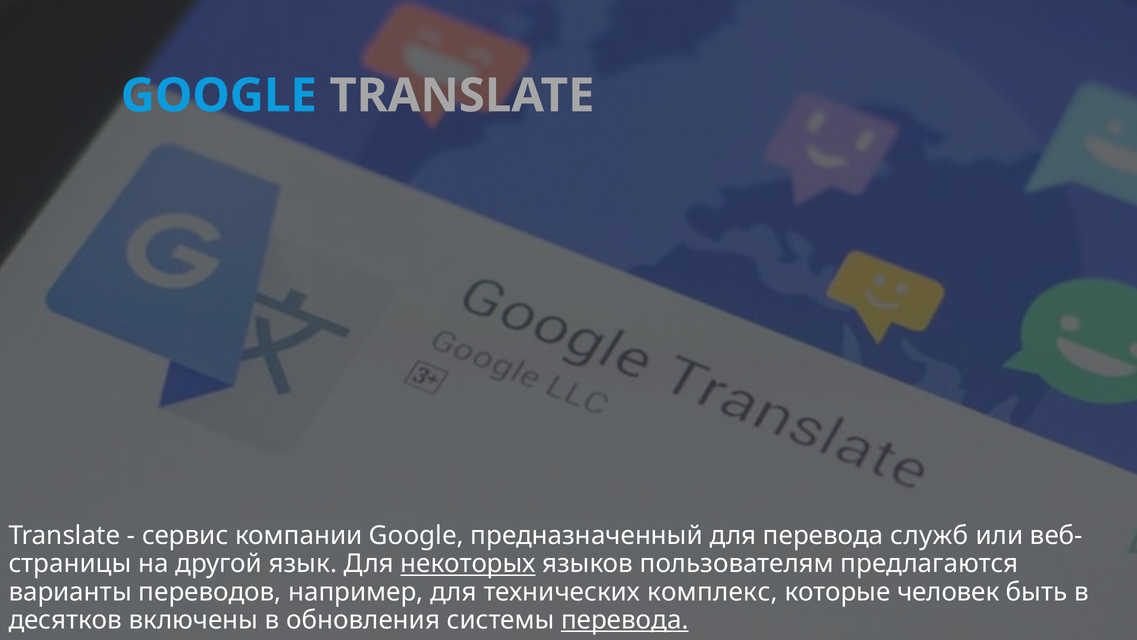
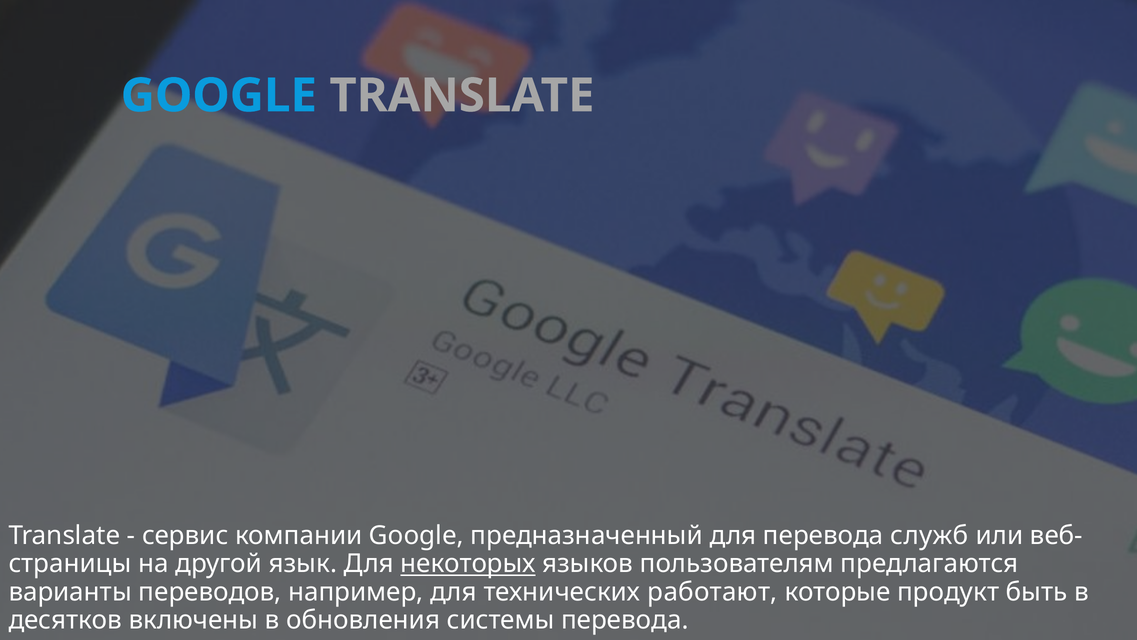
комплекс: комплекс -> работают (712, 592)
человек: человек -> продукт (948, 592)
перевода underline: present -> none (625, 620)
